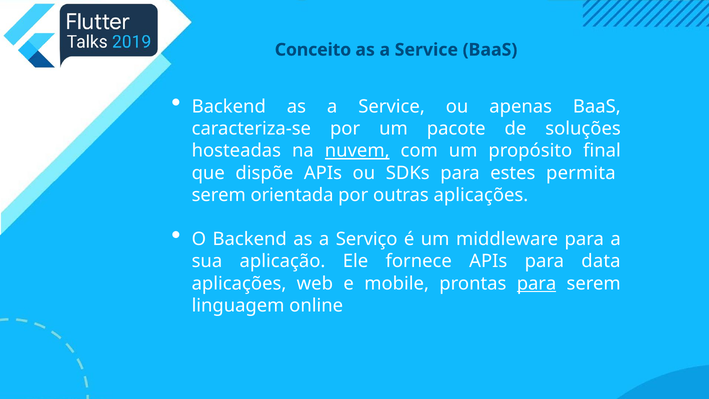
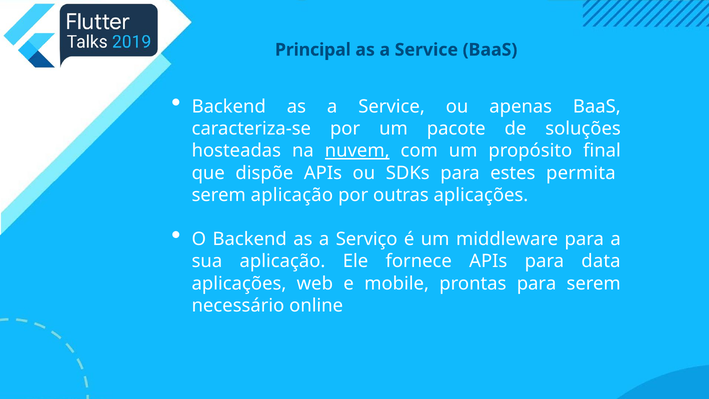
Conceito: Conceito -> Principal (313, 50)
serem orientada: orientada -> aplicação (292, 195)
para underline: present -> none (537, 283)
linguagem: linguagem -> necessário (238, 306)
